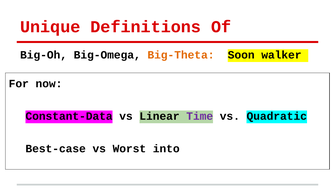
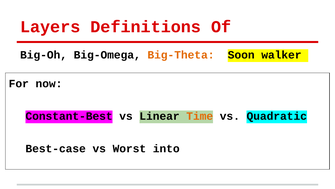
Unique: Unique -> Layers (50, 27)
Constant-Data: Constant-Data -> Constant-Best (69, 116)
Time colour: purple -> orange (200, 116)
